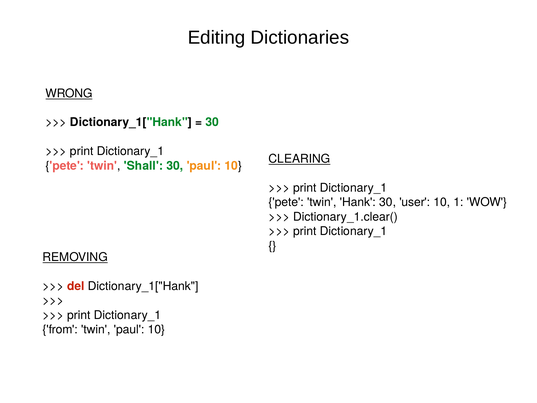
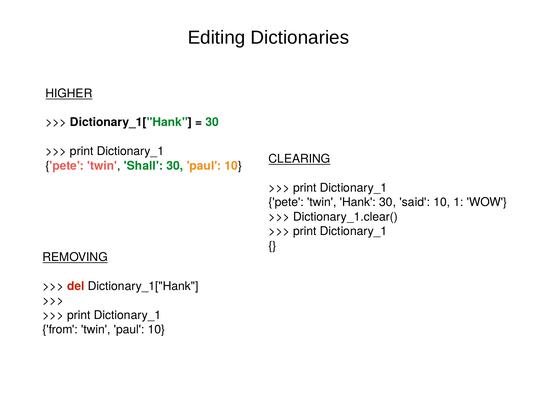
WRONG: WRONG -> HIGHER (69, 93)
user: user -> said (415, 202)
